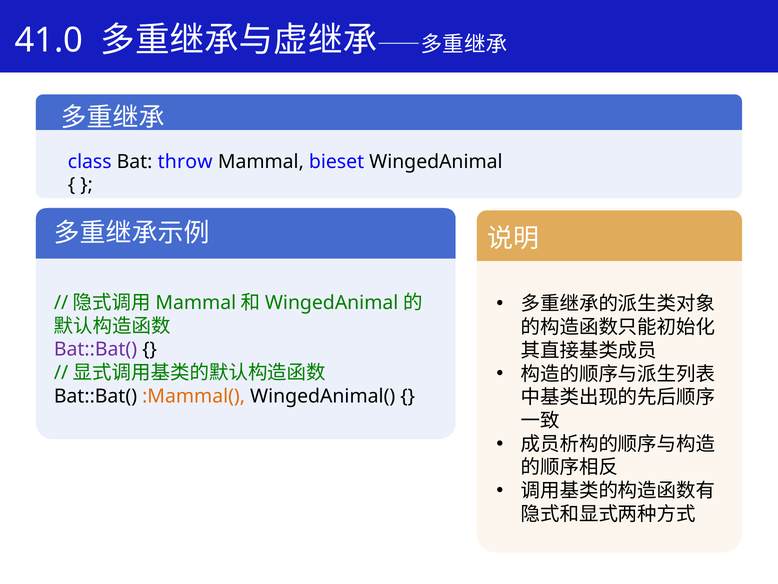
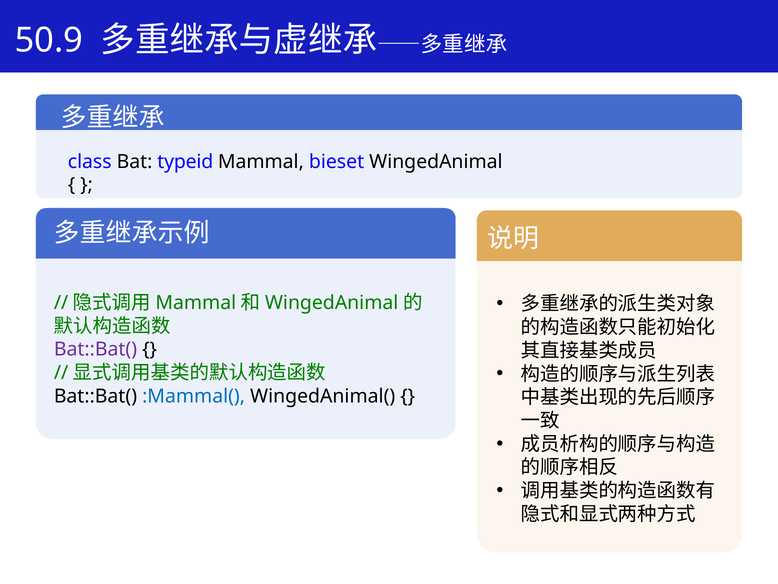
41.0: 41.0 -> 50.9 (49, 40)
throw: throw -> typeid (185, 162)
:Mammal( colour: orange -> blue (194, 396)
